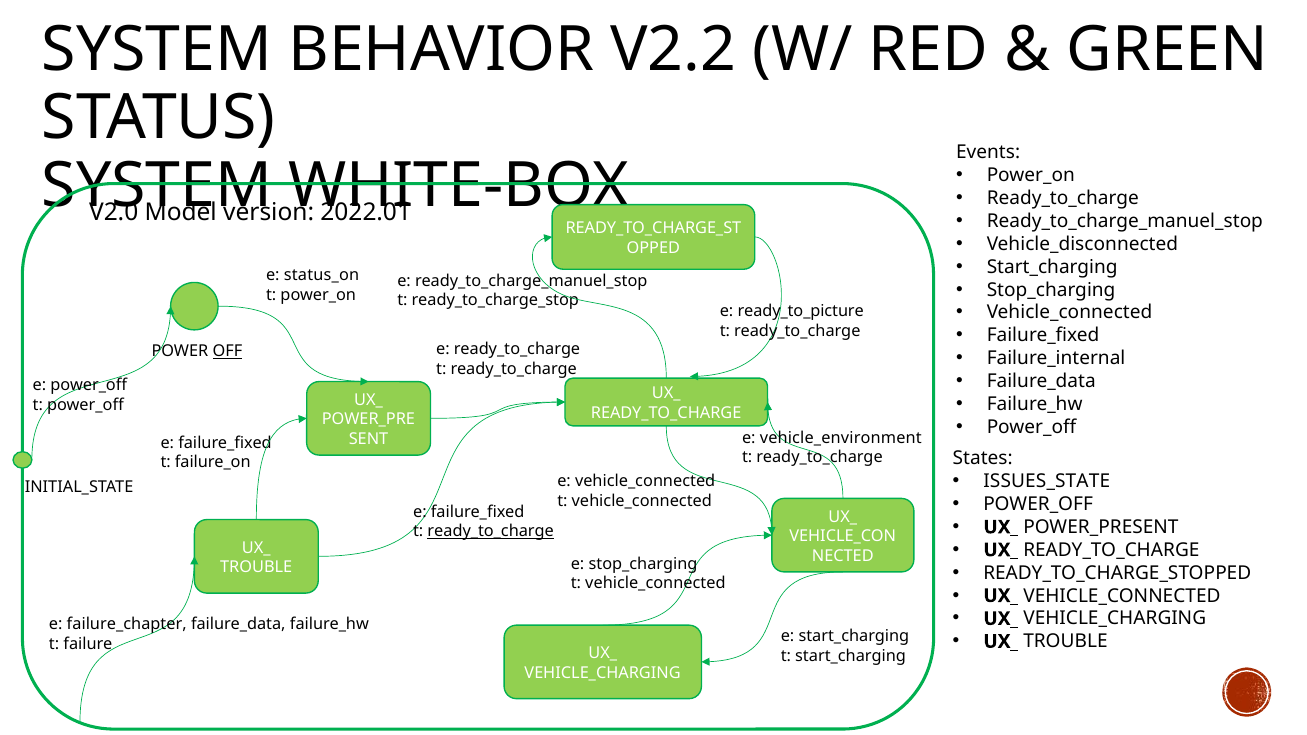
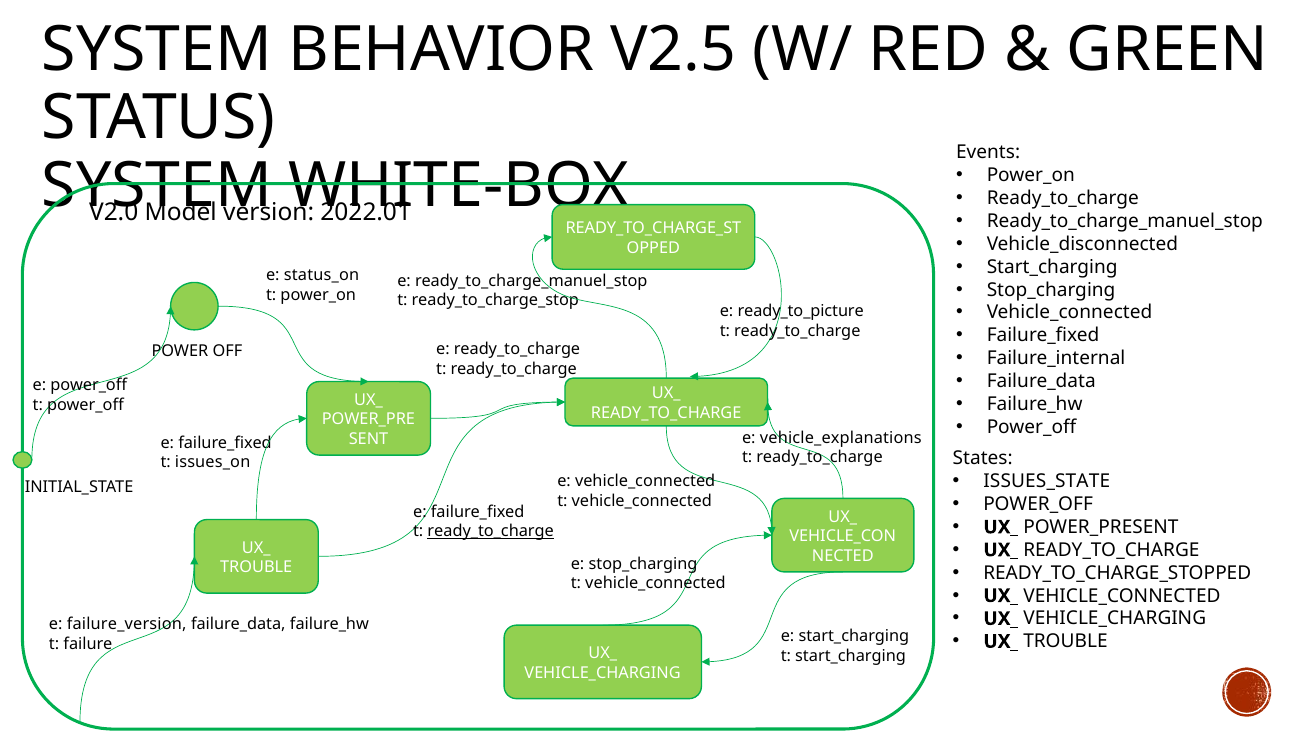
V2.2: V2.2 -> V2.5 (673, 50)
OFF underline: present -> none (227, 351)
vehicle_environment: vehicle_environment -> vehicle_explanations (841, 438)
failure_on: failure_on -> issues_on (213, 463)
failure_chapter: failure_chapter -> failure_version (127, 624)
